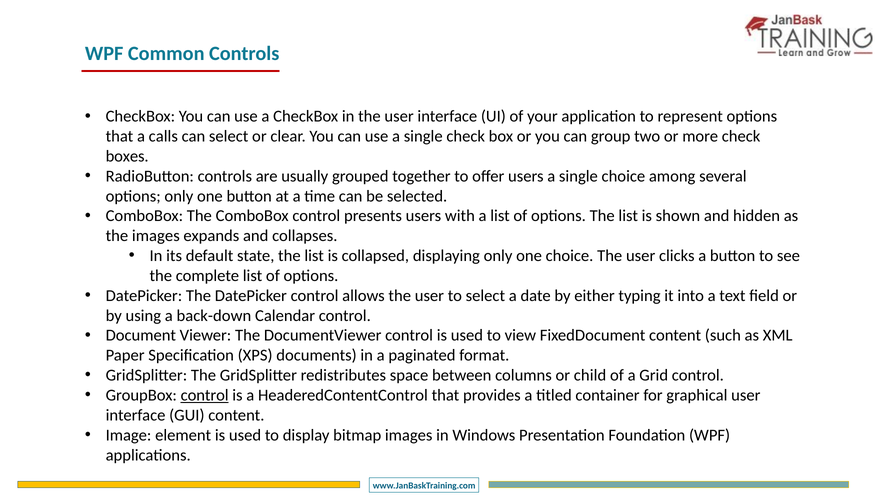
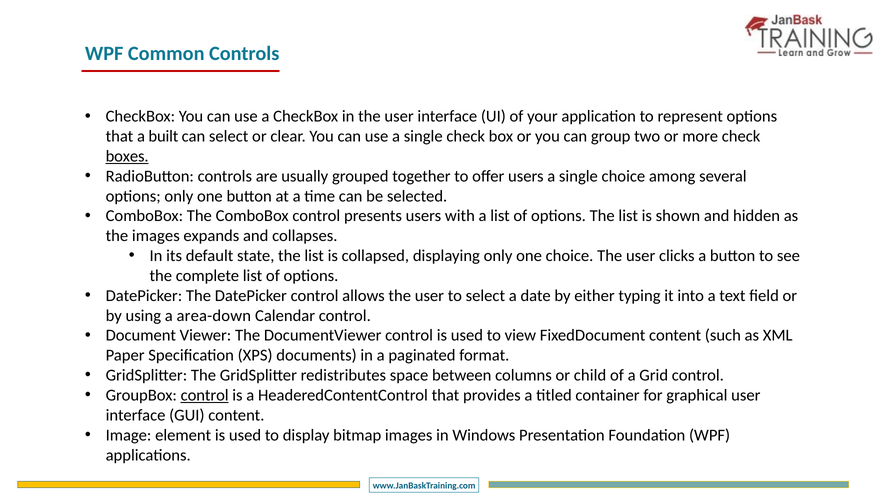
calls: calls -> built (163, 136)
boxes underline: none -> present (127, 156)
back-down: back-down -> area-down (214, 316)
